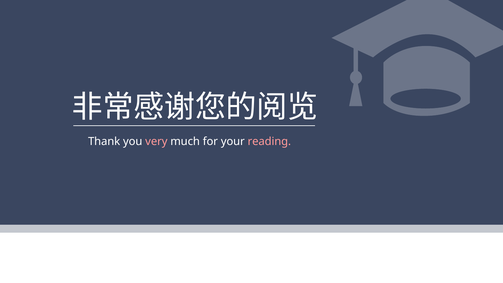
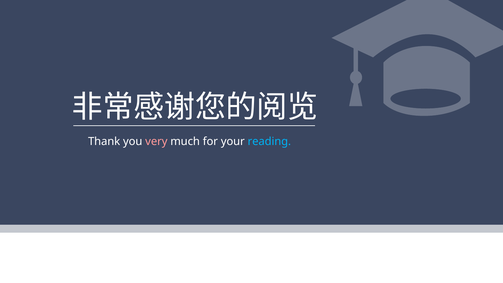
reading colour: pink -> light blue (269, 141)
